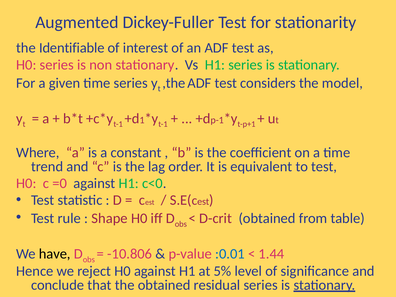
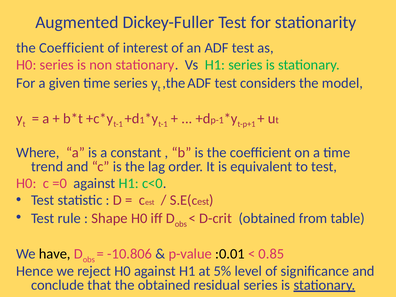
Identifiable: Identifiable -> Coefficient (72, 48)
:0.01 colour: blue -> black (230, 254)
1.44: 1.44 -> 0.85 (271, 254)
